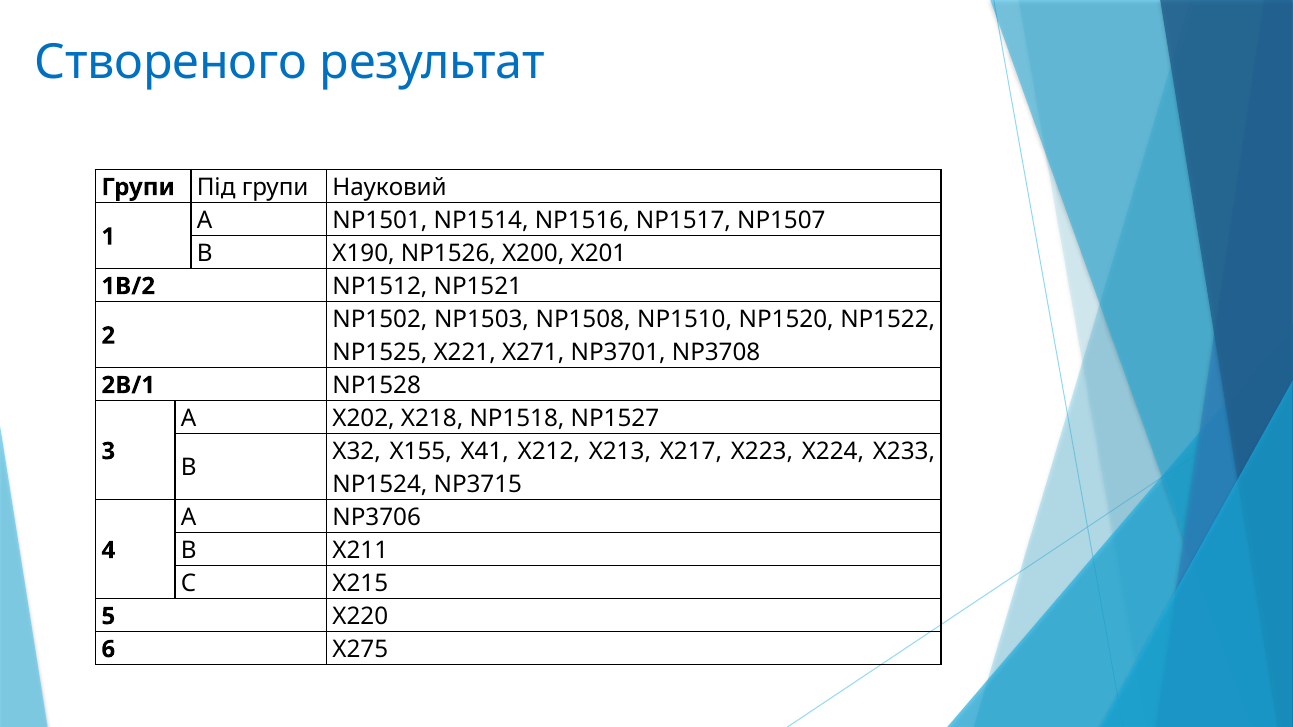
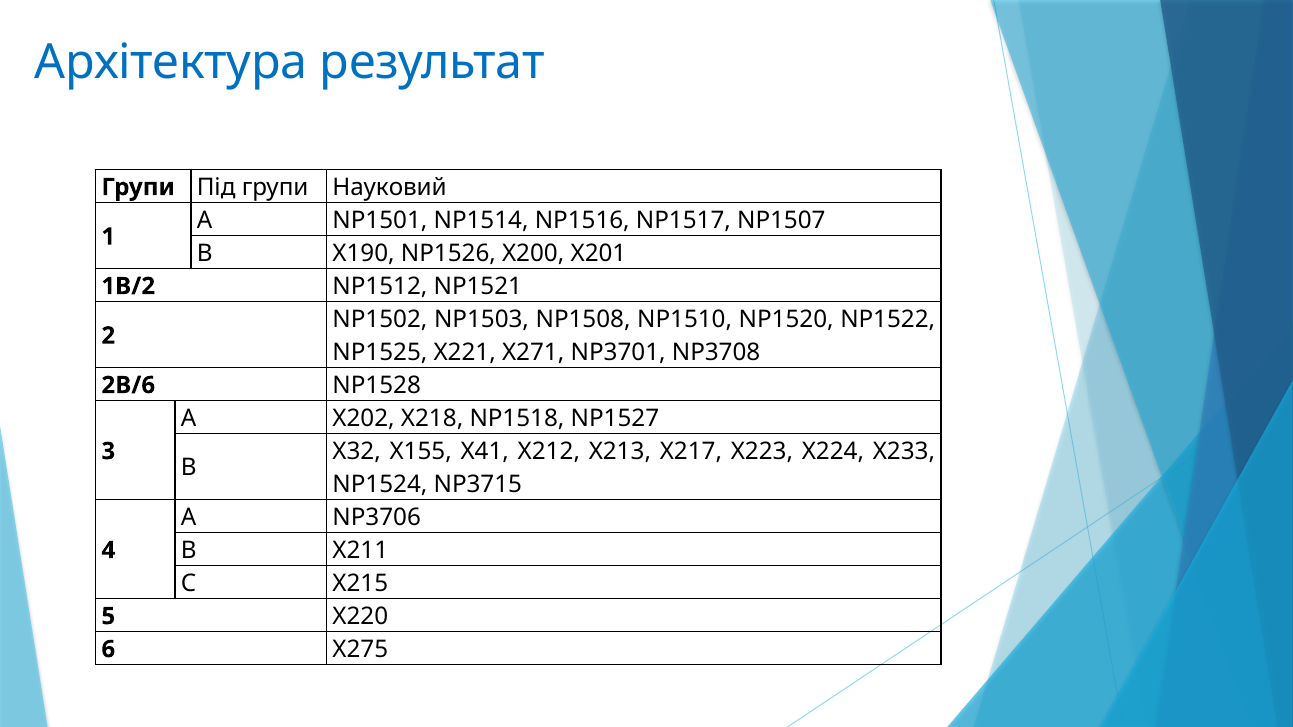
Створеного: Створеного -> Архітектура (171, 63)
2B/1: 2B/1 -> 2B/6 (128, 385)
